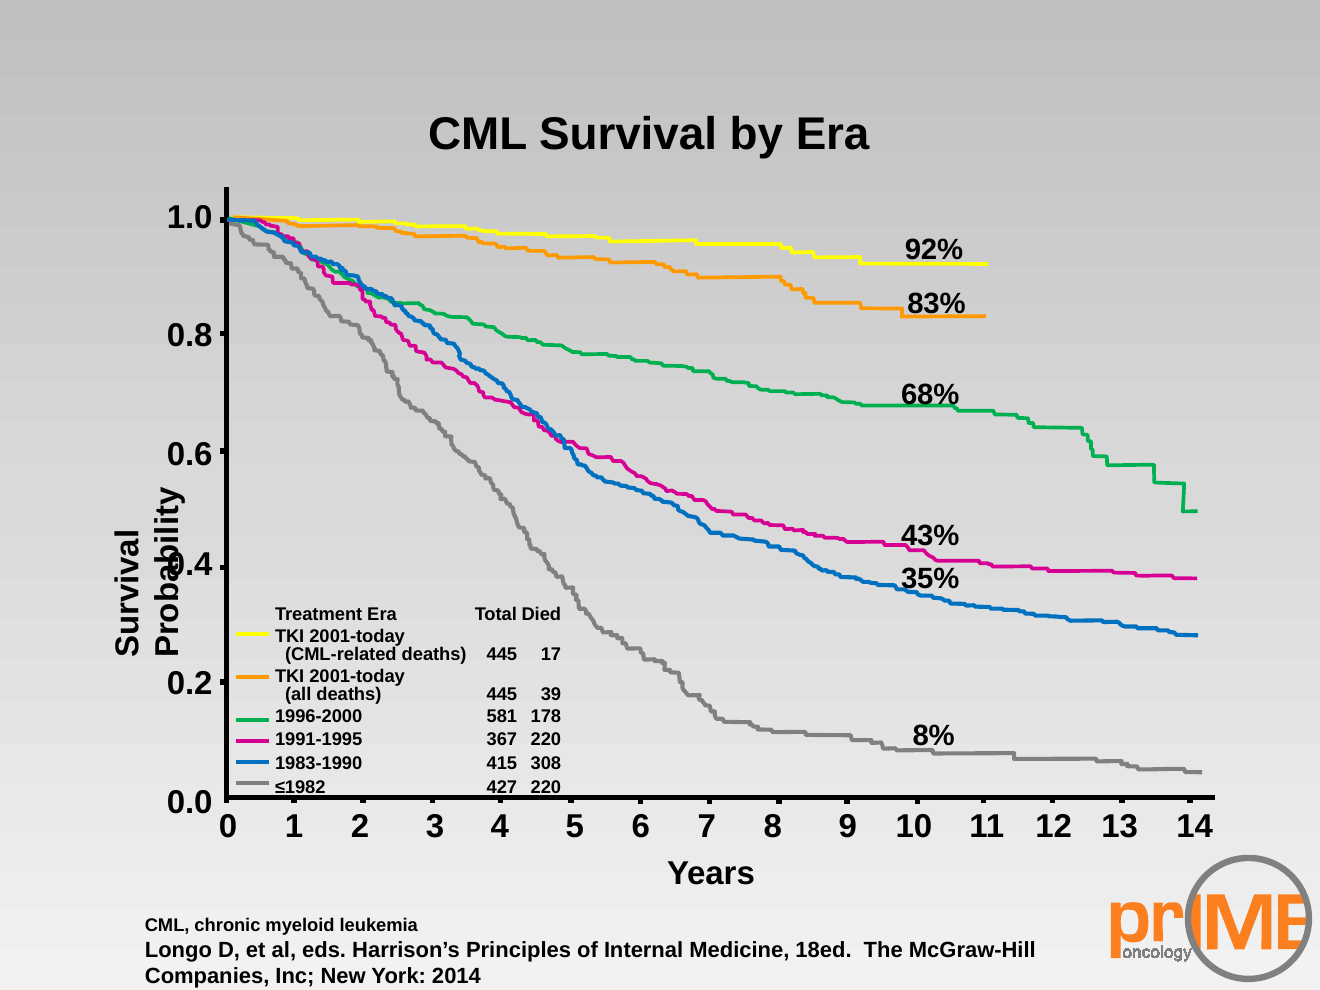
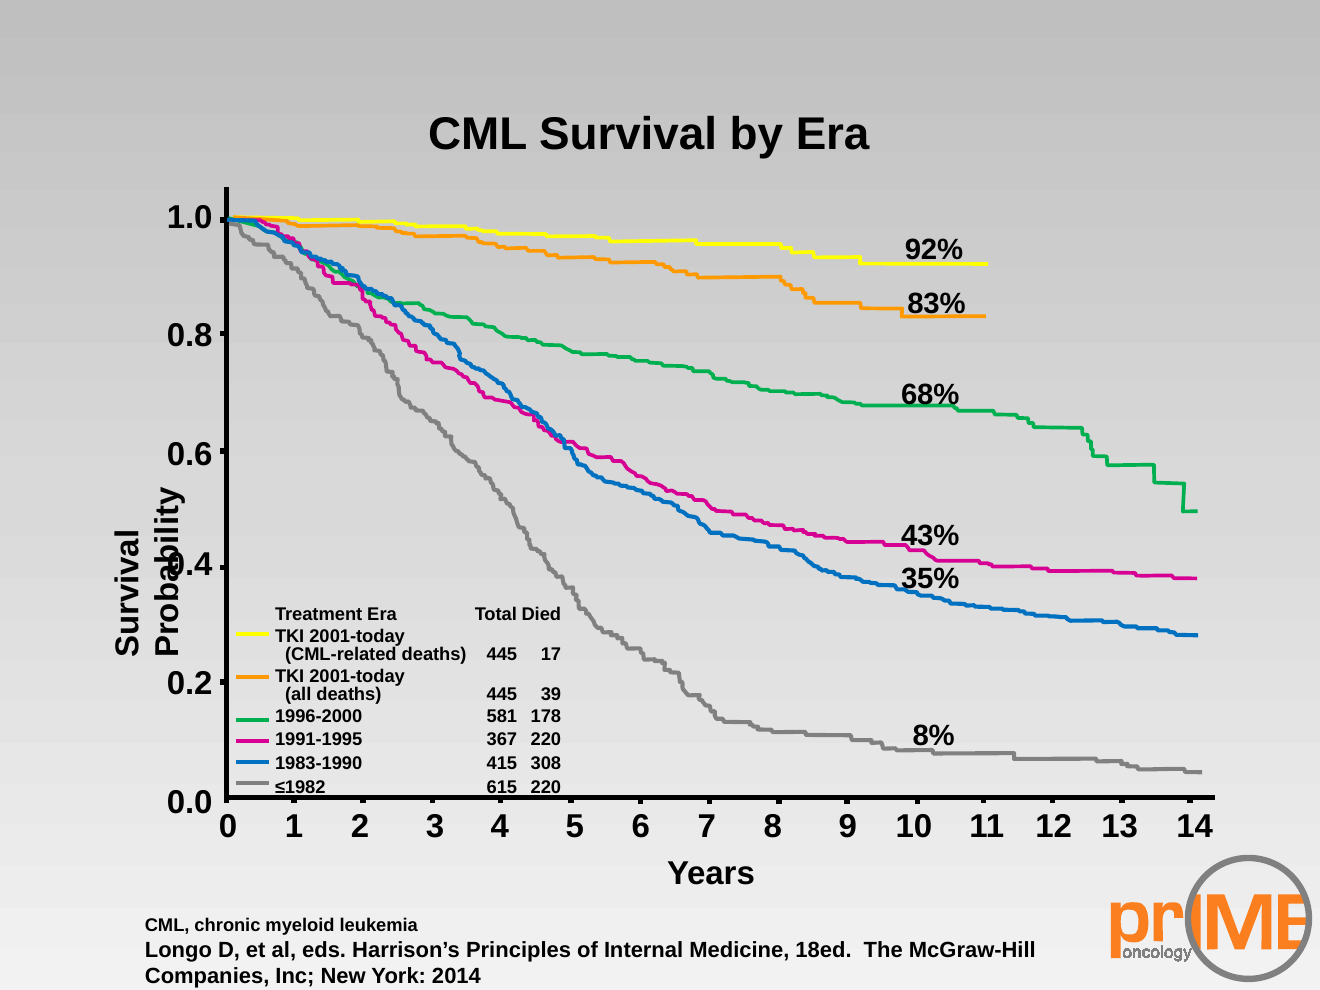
427: 427 -> 615 (502, 787)
